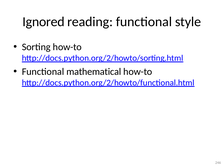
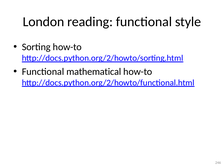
Ignored: Ignored -> London (43, 22)
